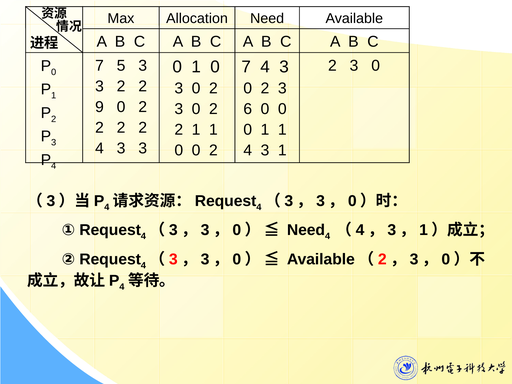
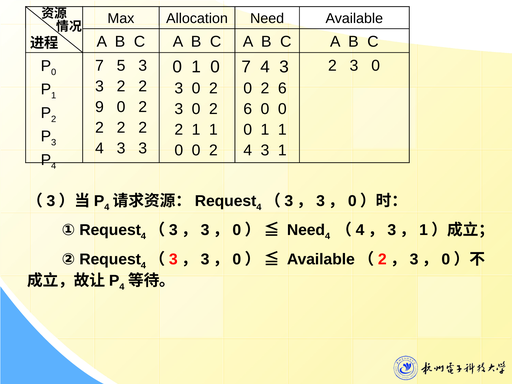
3: 3 -> 6 (282, 88)
